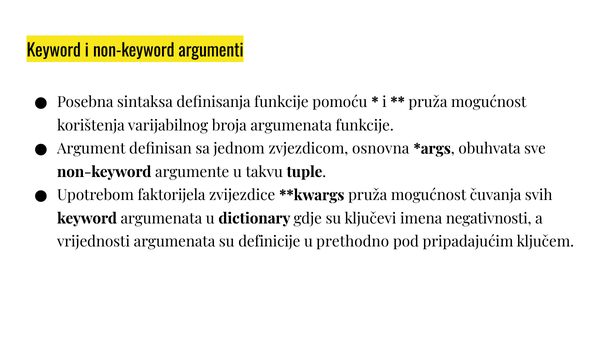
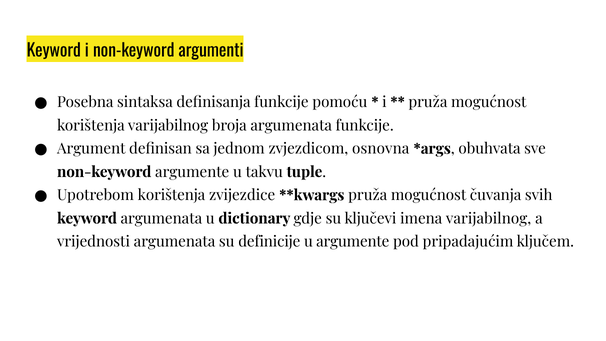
Upotrebom faktorijela: faktorijela -> korištenja (171, 195)
imena negativnosti: negativnosti -> varijabilnog (489, 218)
u prethodno: prethodno -> argumente (353, 242)
